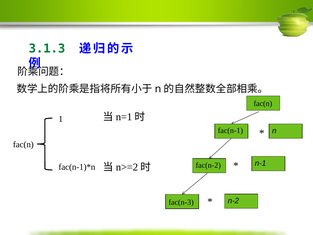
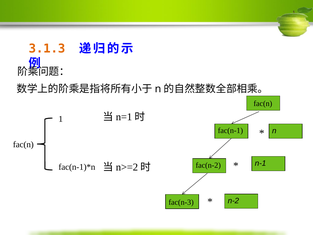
3.1.3 colour: green -> orange (47, 49)
